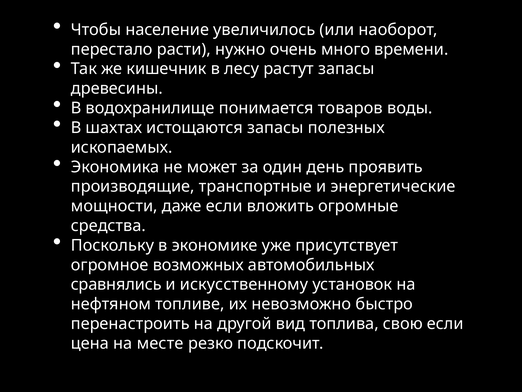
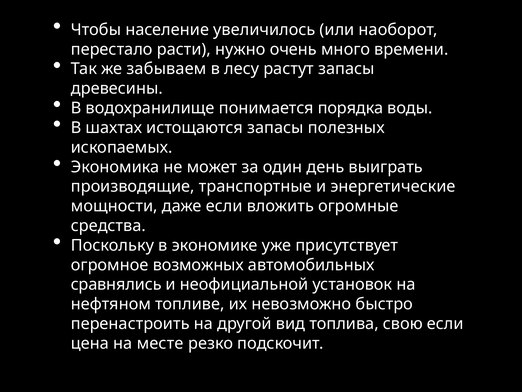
кишечник: кишечник -> забываем (166, 69)
товаров: товаров -> порядка (351, 108)
проявить: проявить -> выиграть (386, 167)
искусственному: искусственному -> неофициальной (244, 284)
